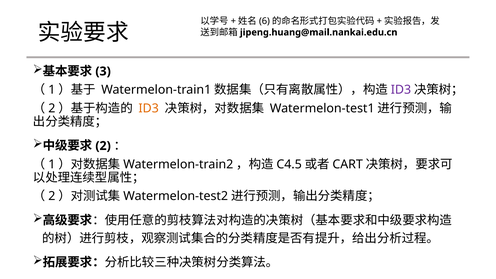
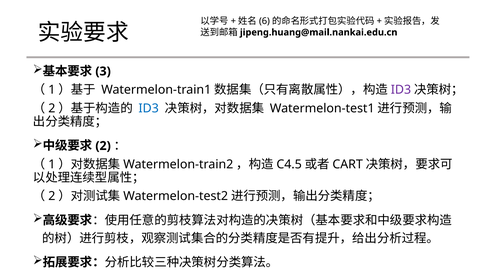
ID3 colour: orange -> blue (149, 108)
